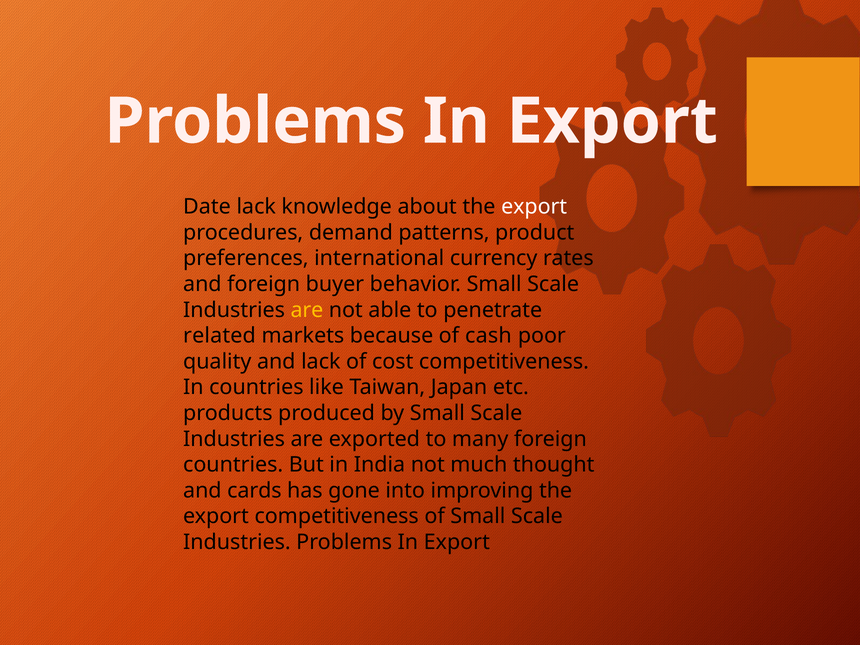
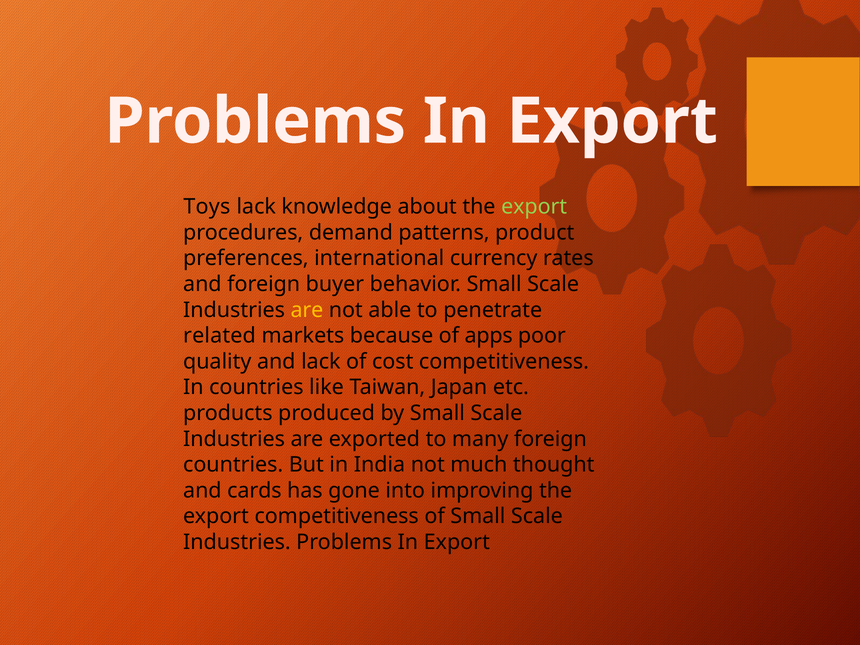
Date: Date -> Toys (207, 207)
export colour: white -> light green (534, 207)
cash: cash -> apps (489, 336)
